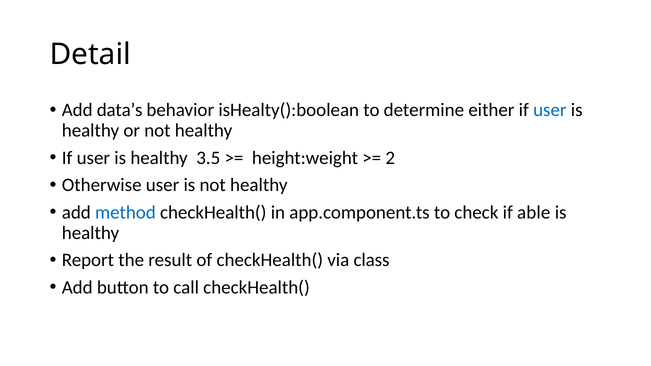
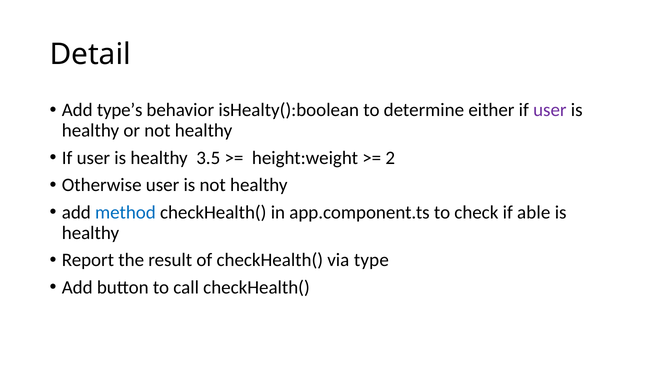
data’s: data’s -> type’s (120, 110)
user colour: blue -> purple (550, 110)
class: class -> type (371, 260)
